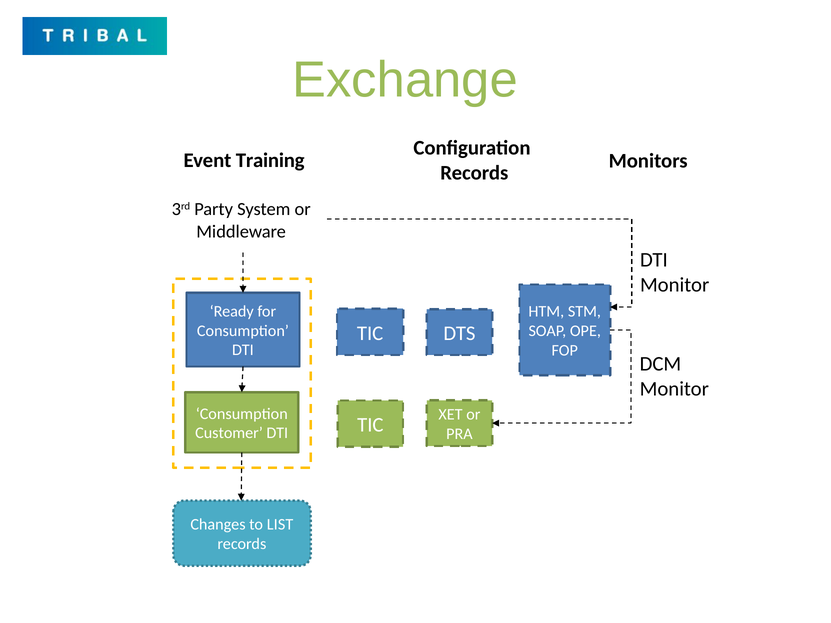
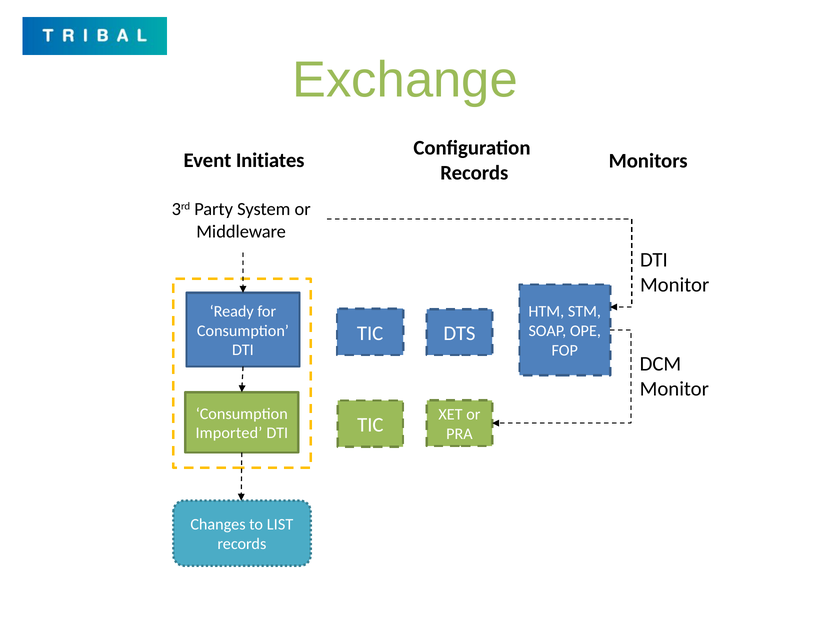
Training: Training -> Initiates (270, 160)
Customer: Customer -> Imported (229, 433)
